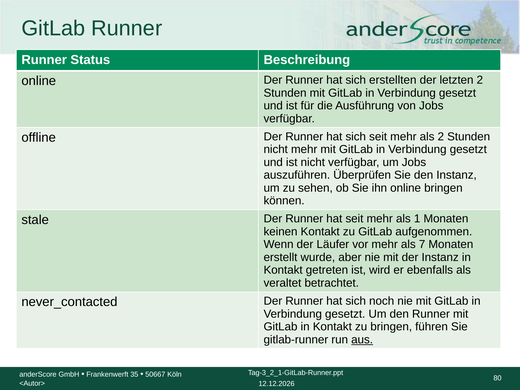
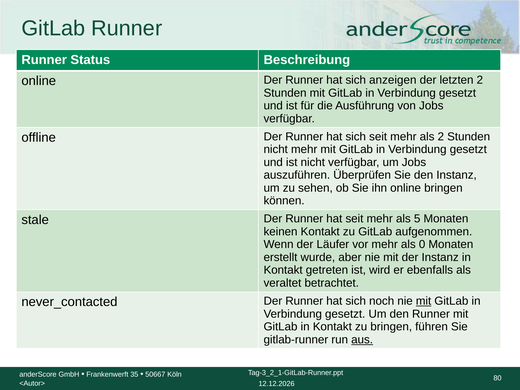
erstellten: erstellten -> anzeigen (393, 80)
1: 1 -> 5 (417, 219)
7: 7 -> 0 (422, 244)
mit underline: none -> present (424, 301)
